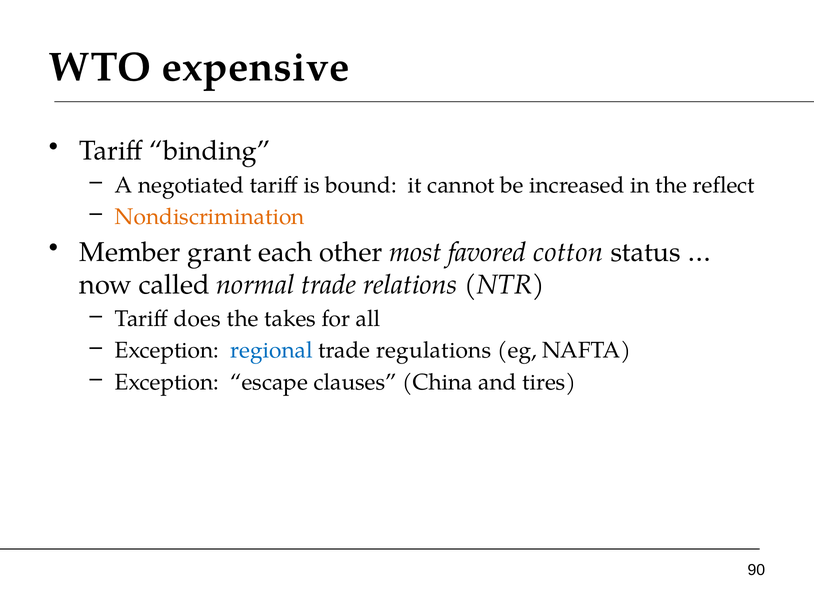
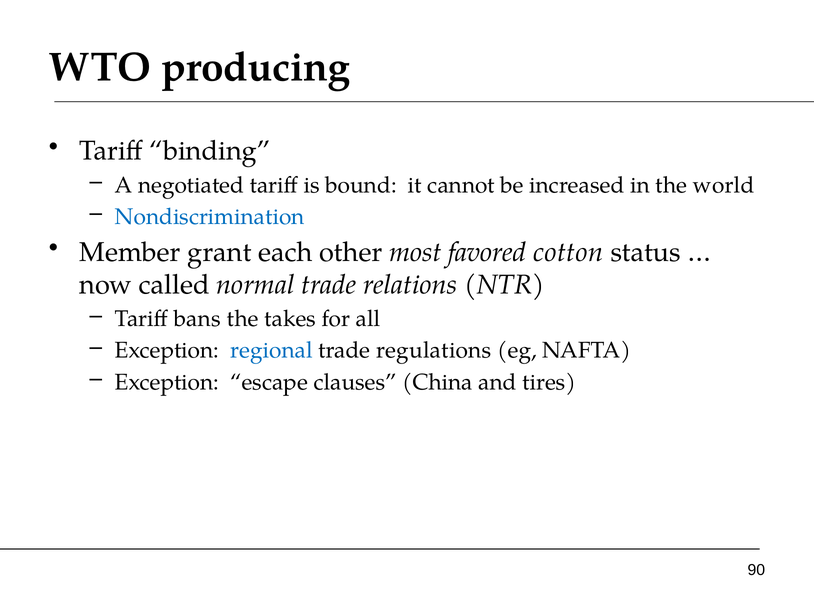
expensive: expensive -> producing (256, 67)
reflect: reflect -> world (724, 185)
Nondiscrimination colour: orange -> blue (210, 217)
does: does -> bans (197, 319)
